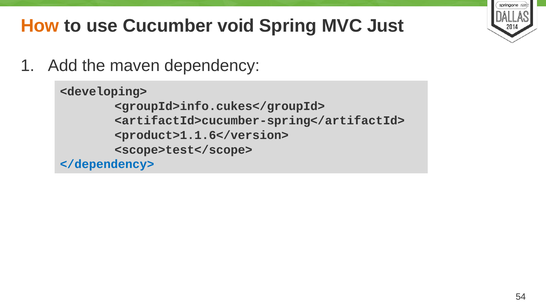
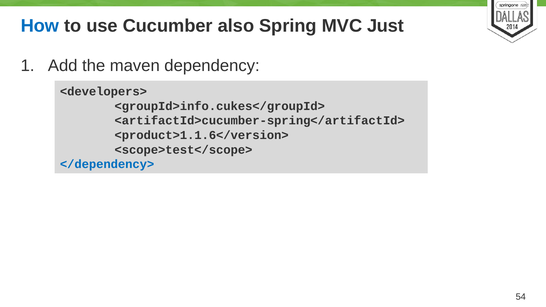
How colour: orange -> blue (40, 26)
void: void -> also (236, 26)
<developing>: <developing> -> <developers> (103, 92)
